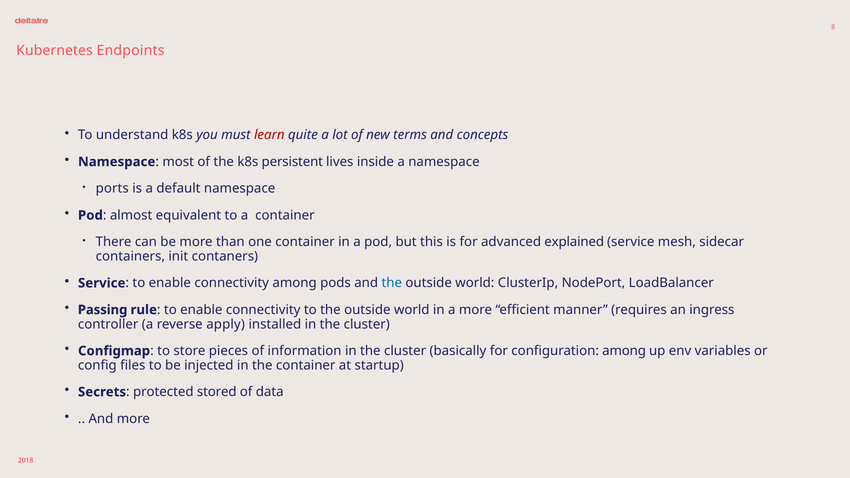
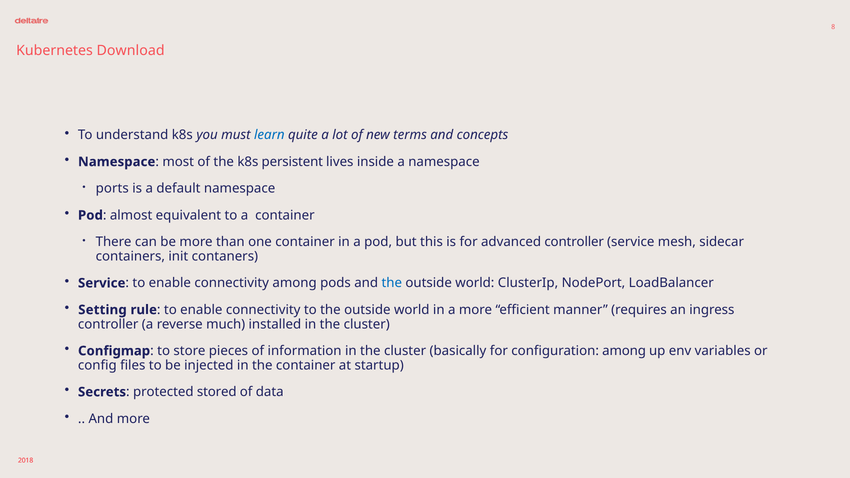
Endpoints: Endpoints -> Download (131, 51)
learn colour: red -> blue (269, 135)
advanced explained: explained -> controller (574, 242)
Passing: Passing -> Setting (102, 310)
apply: apply -> much (226, 324)
